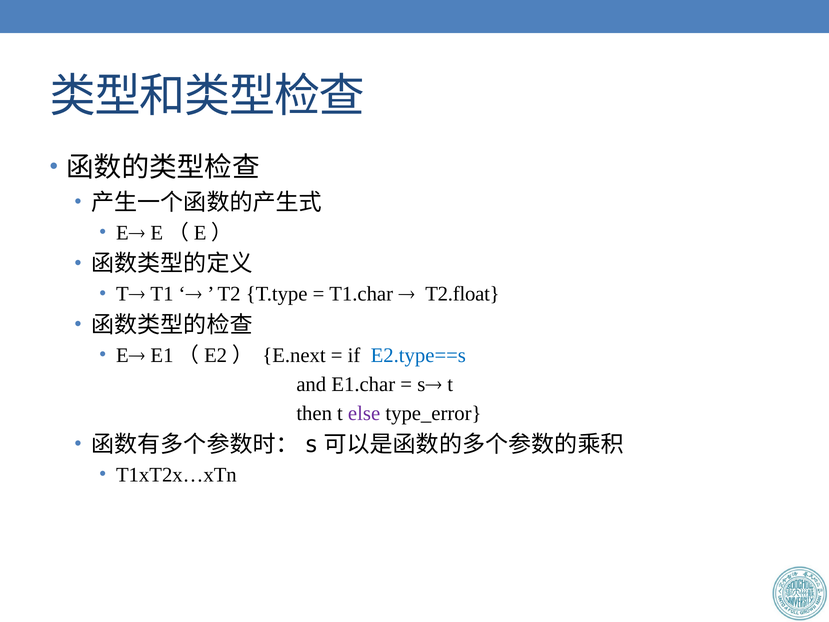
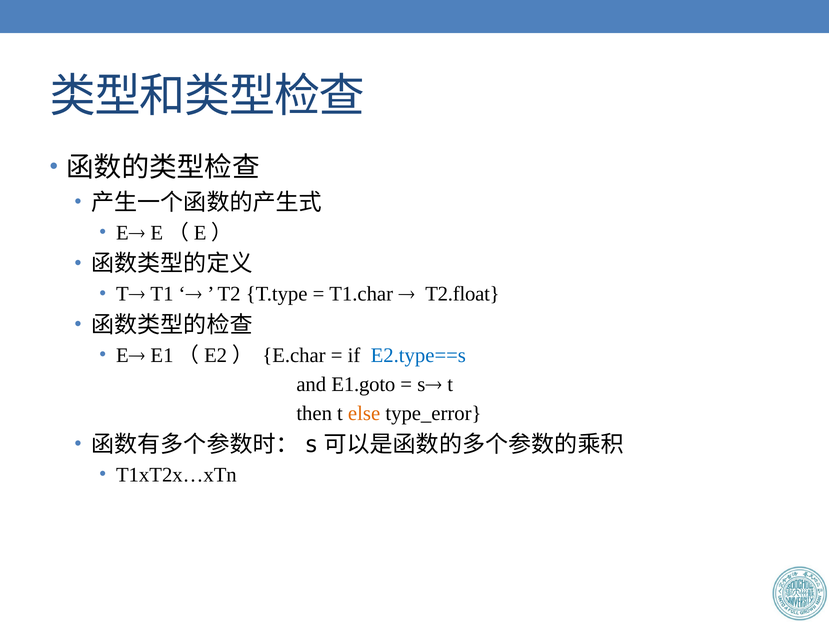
E.next: E.next -> E.char (294, 355)
E1.char: E1.char -> E1.goto (363, 384)
else colour: purple -> orange (364, 413)
